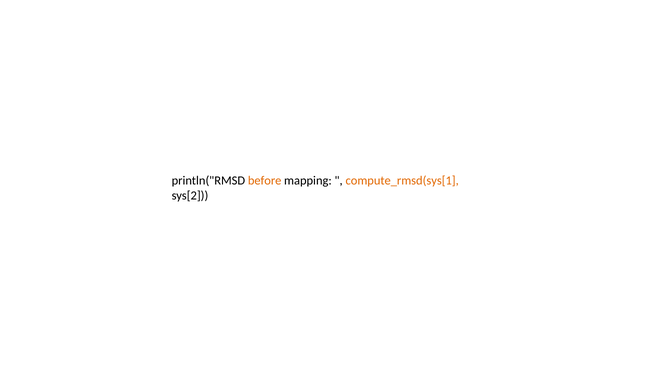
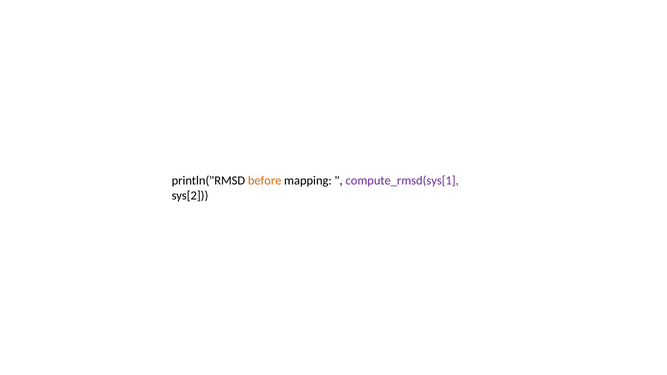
compute_rmsd(sys[1 colour: orange -> purple (402, 181)
